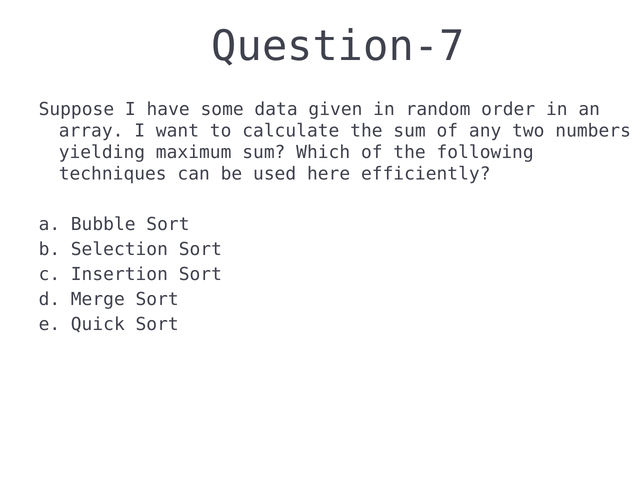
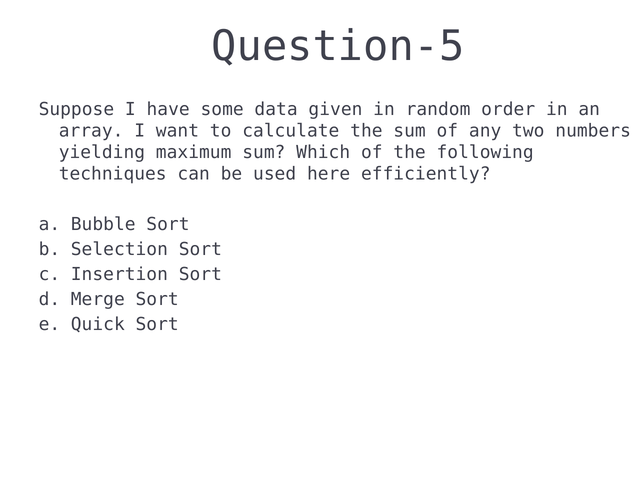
Question-7: Question-7 -> Question-5 (338, 46)
